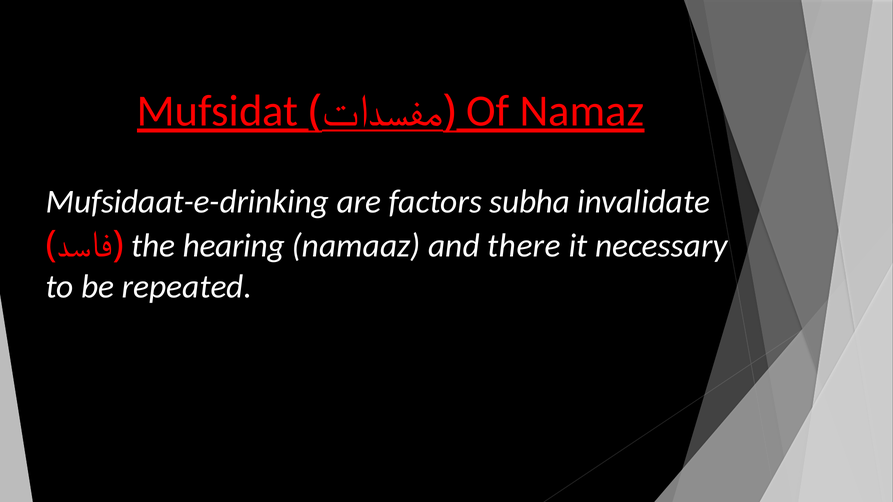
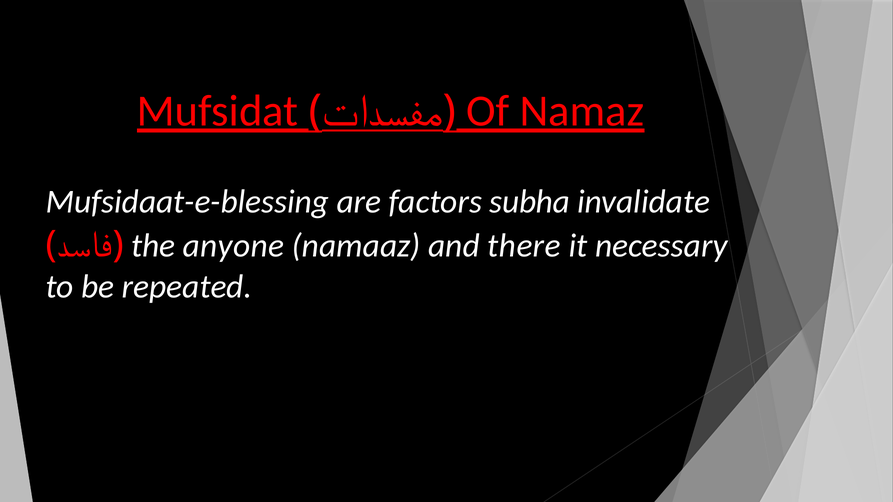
Mufsidaat-e-drinking: Mufsidaat-e-drinking -> Mufsidaat-e-blessing (187, 202)
hearing: hearing -> anyone (234, 246)
